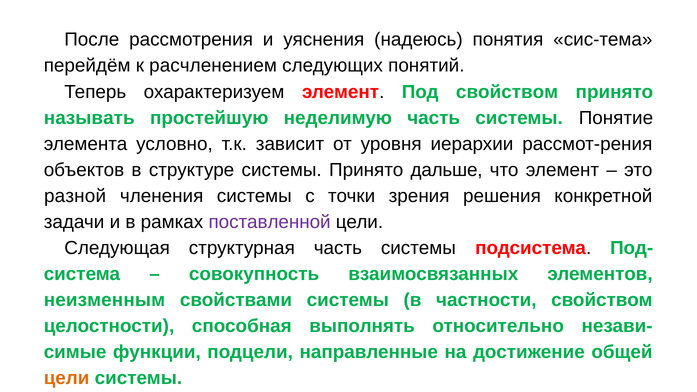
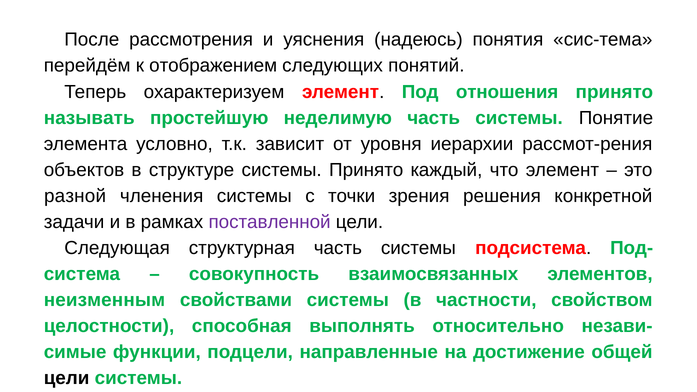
расчленением: расчленением -> отображением (213, 66)
Под свойством: свойством -> отношения (507, 92)
дальше: дальше -> каждый (446, 170)
цели colour: orange -> black (67, 378)
